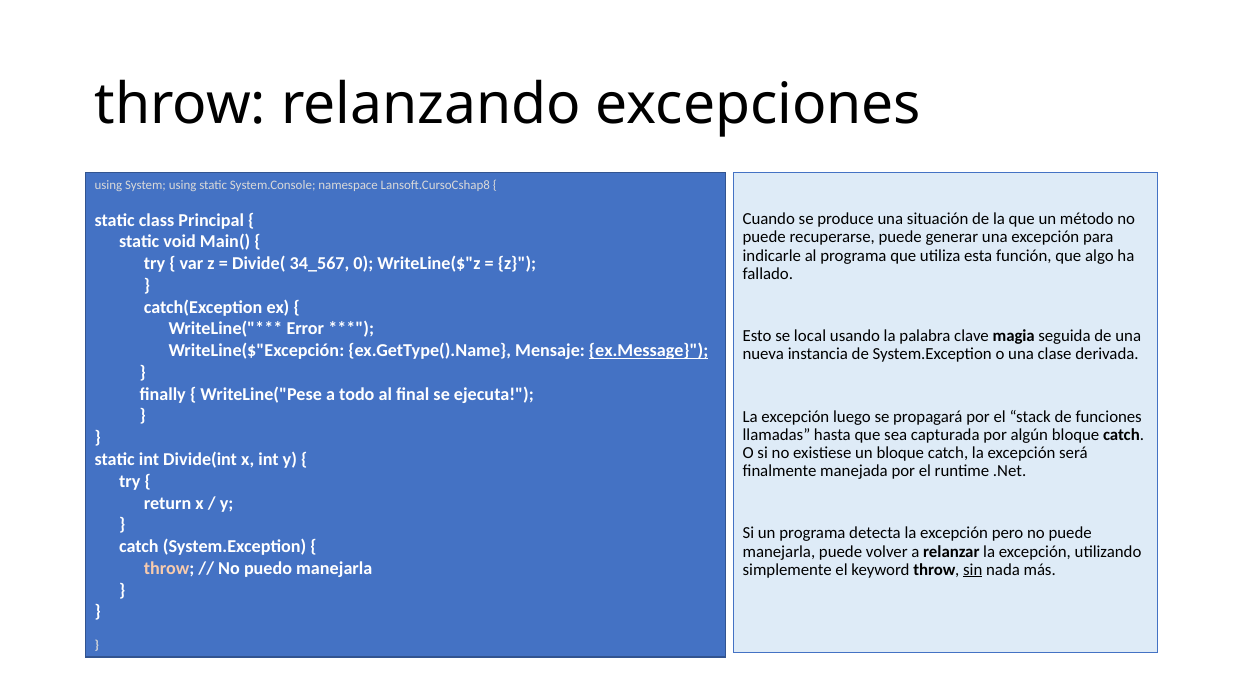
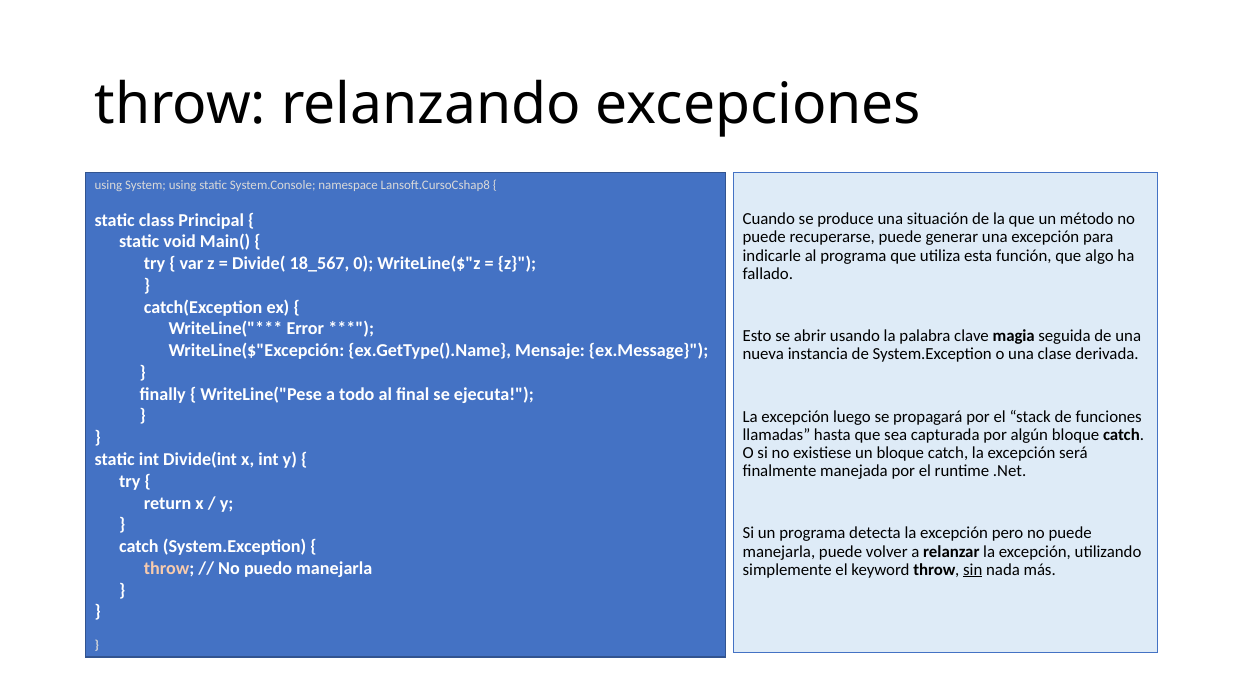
34_567: 34_567 -> 18_567 (319, 264)
local: local -> abrir (810, 336)
ex.Message underline: present -> none (649, 351)
